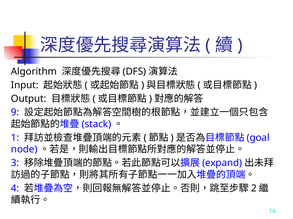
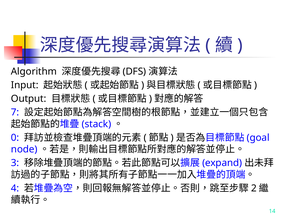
9: 9 -> 7 (15, 113)
1: 1 -> 0 (15, 138)
